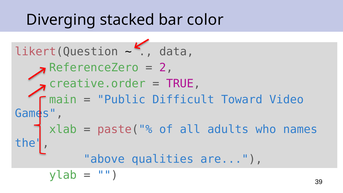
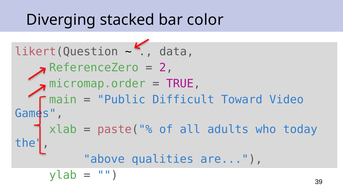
creative.order: creative.order -> micromap.order (97, 84)
names: names -> today (300, 129)
